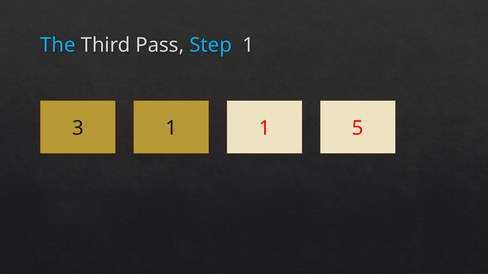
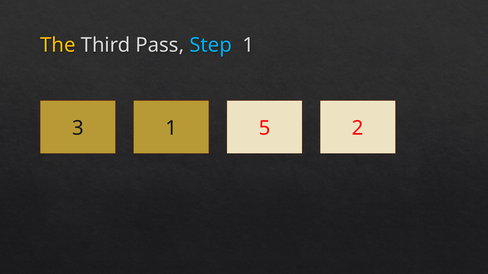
The colour: light blue -> yellow (58, 45)
3 1: 1 -> 5 (264, 129)
5: 5 -> 2 (358, 129)
